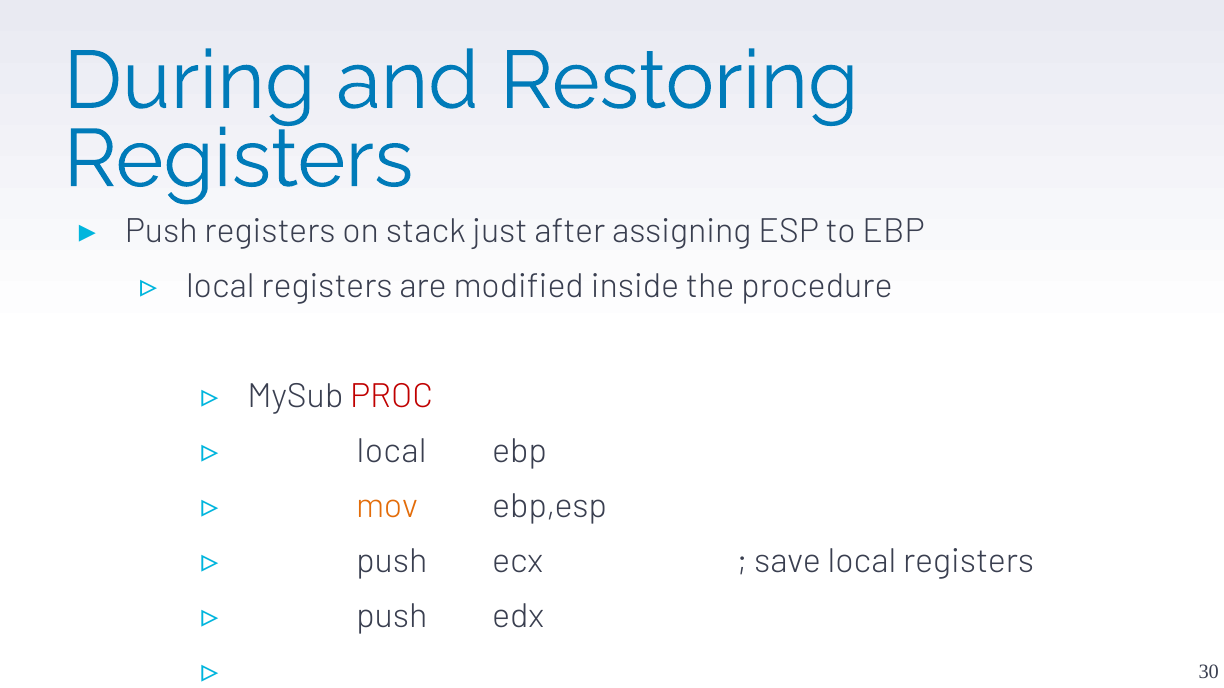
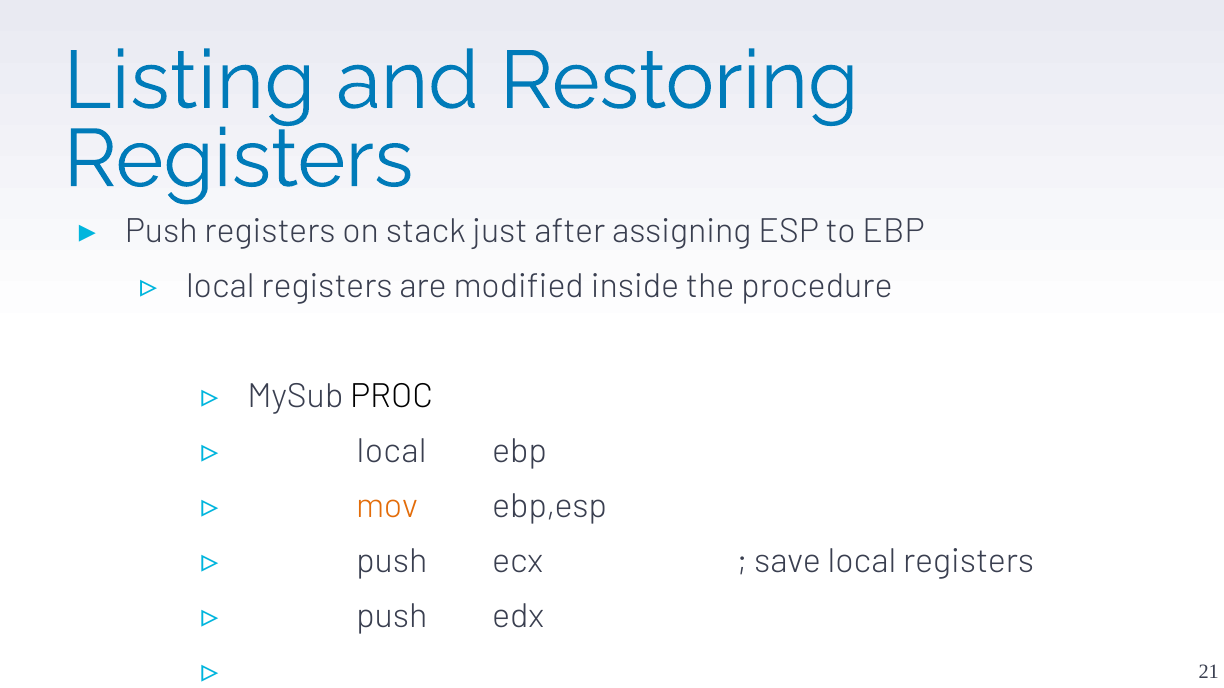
During: During -> Listing (189, 81)
PROC colour: red -> black (392, 396)
30: 30 -> 21 (1209, 673)
